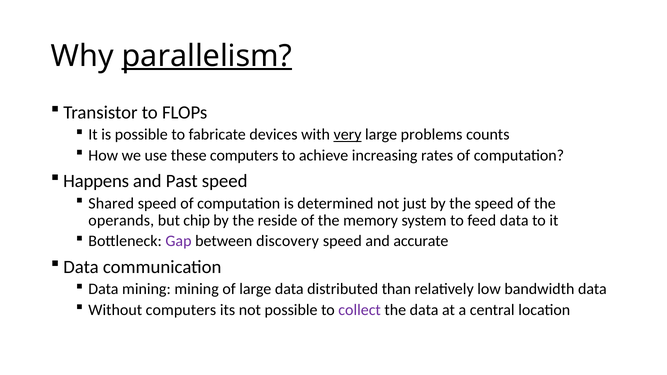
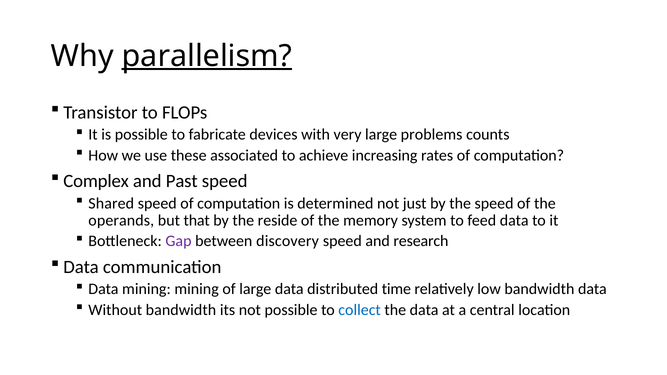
very underline: present -> none (348, 135)
these computers: computers -> associated (244, 155)
Happens: Happens -> Complex (96, 181)
chip: chip -> that (197, 221)
accurate: accurate -> research (421, 241)
than: than -> time (396, 289)
Without computers: computers -> bandwidth (181, 310)
collect colour: purple -> blue (360, 310)
